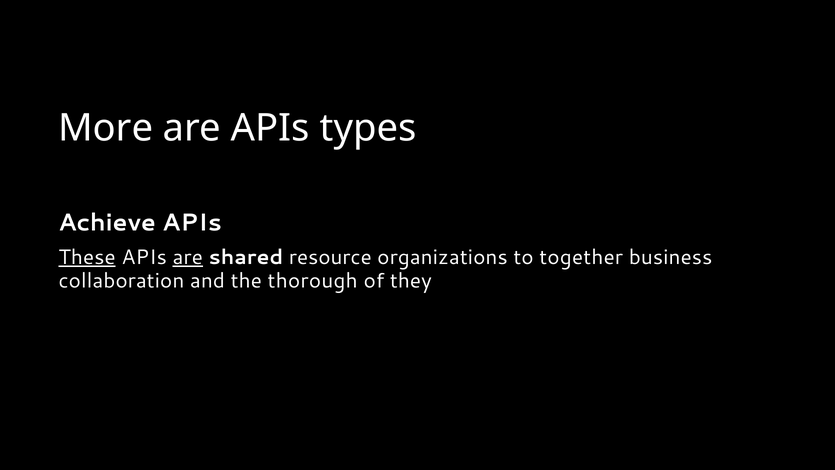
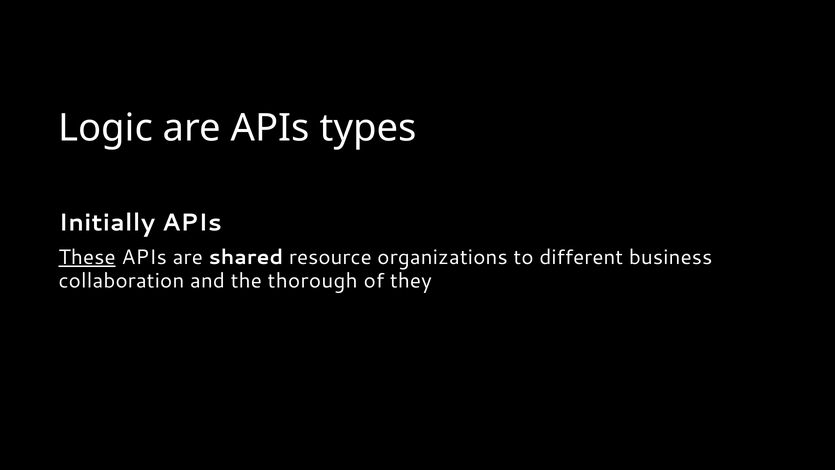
More: More -> Logic (106, 128)
Achieve: Achieve -> Initially (107, 223)
are underline: present -> none (188, 257)
together: together -> different (581, 257)
